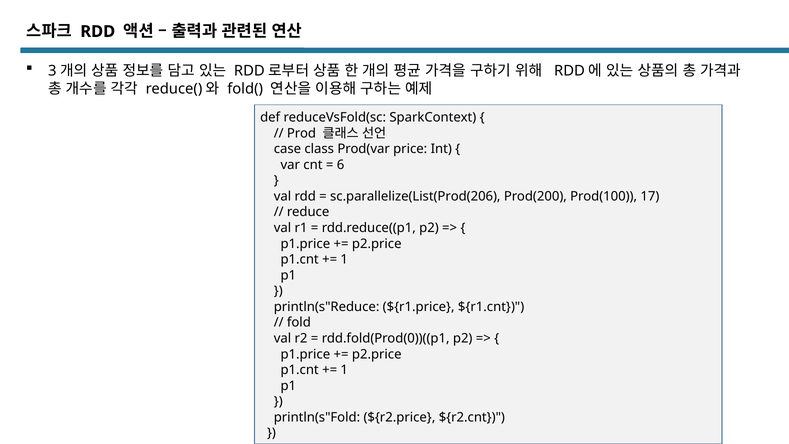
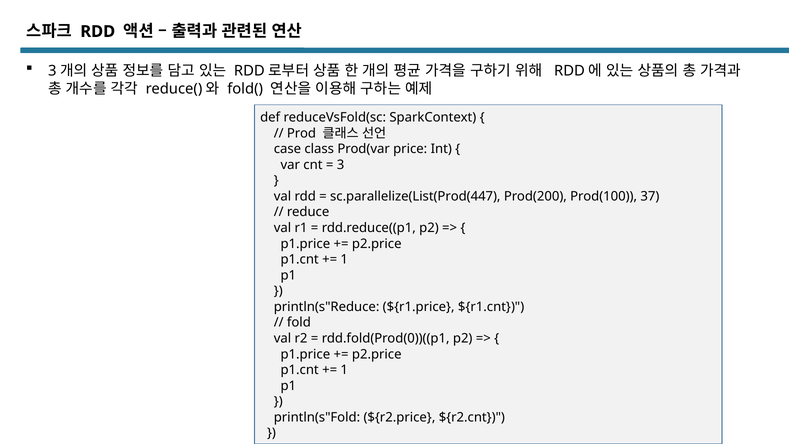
6: 6 -> 3 (341, 165)
sc.parallelize(List(Prod(206: sc.parallelize(List(Prod(206 -> sc.parallelize(List(Prod(447 (415, 196)
17: 17 -> 37 (650, 196)
